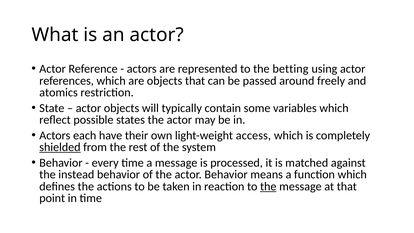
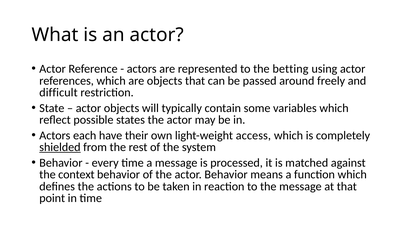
atomics: atomics -> difficult (58, 92)
instead: instead -> context (76, 175)
the underline: present -> none (268, 186)
